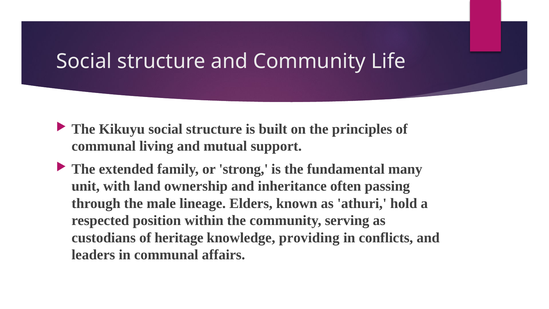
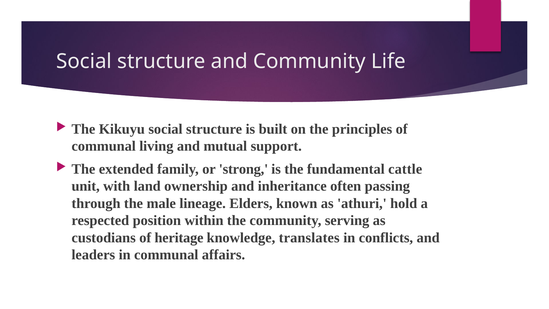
many: many -> cattle (405, 169)
providing: providing -> translates (309, 237)
